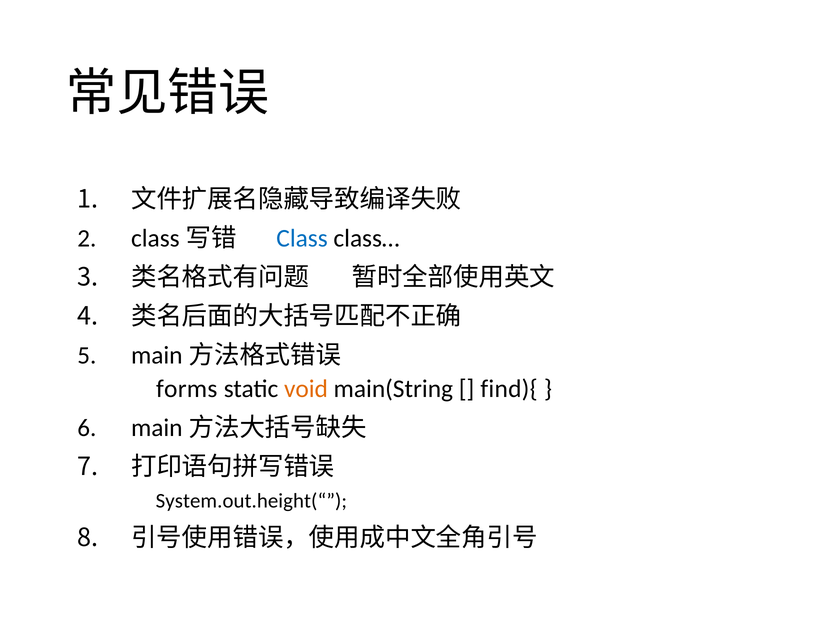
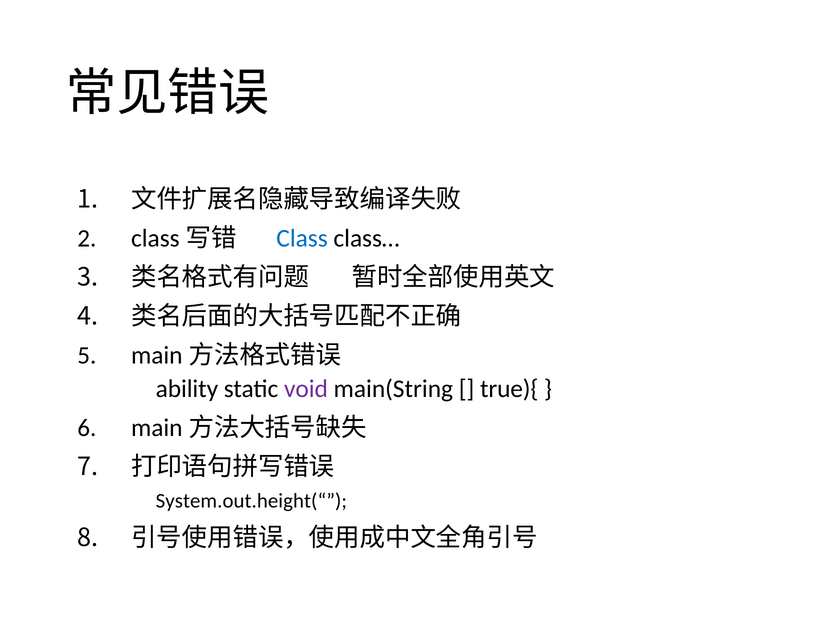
forms: forms -> ability (187, 389)
void colour: orange -> purple (306, 389)
find){: find){ -> true){ (509, 389)
